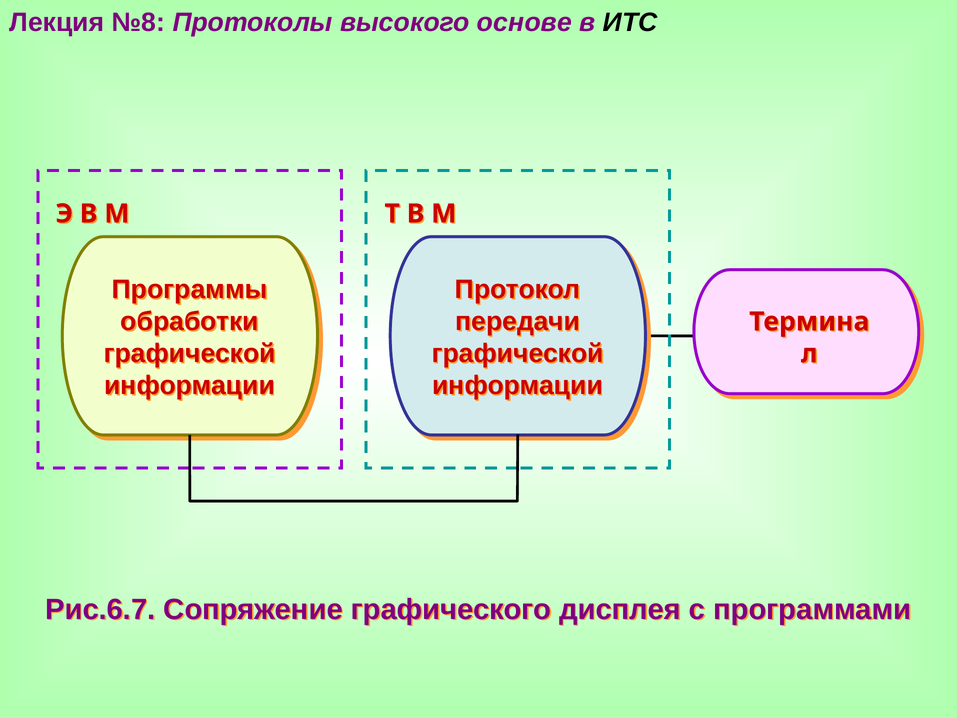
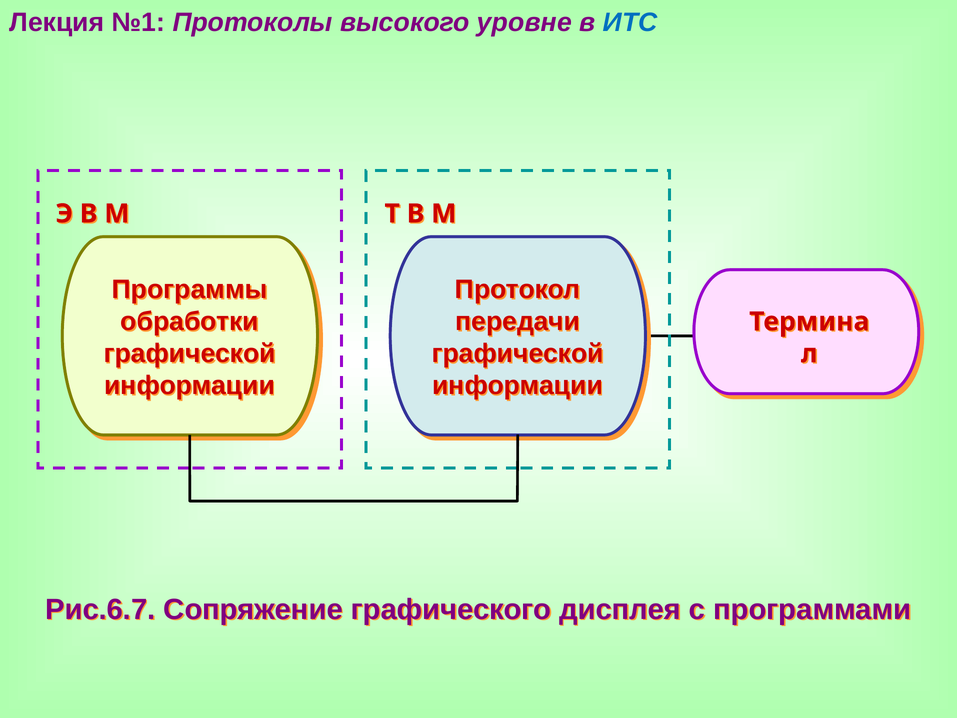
№8: №8 -> №1 (138, 23)
основе: основе -> уровне (524, 23)
ИТС colour: black -> blue (630, 23)
